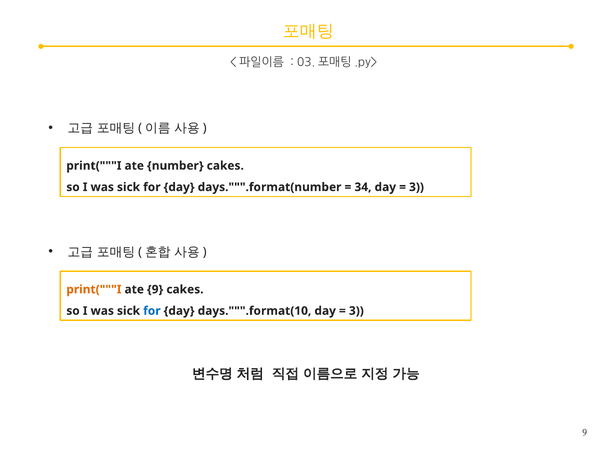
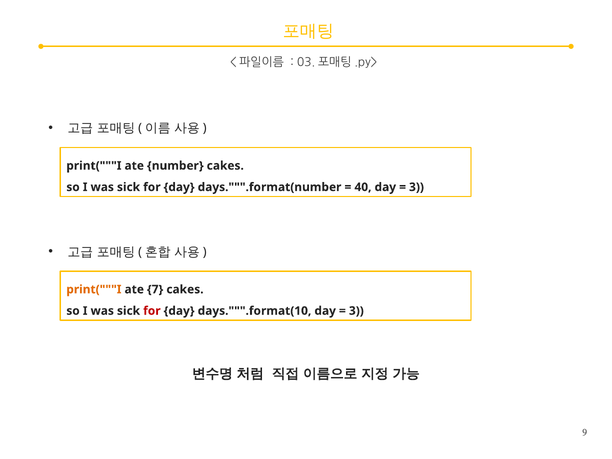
34: 34 -> 40 (363, 187)
ate 9: 9 -> 7 (155, 289)
for colour: blue -> red (152, 311)
